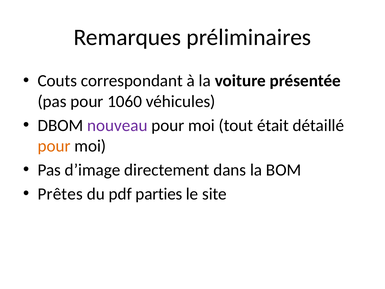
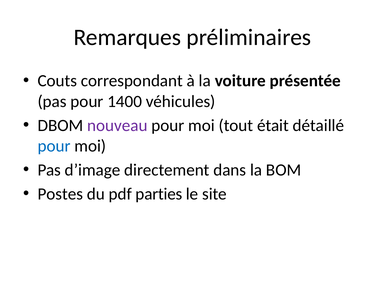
1060: 1060 -> 1400 (125, 101)
pour colour: orange -> blue (54, 146)
Prêtes: Prêtes -> Postes (60, 194)
